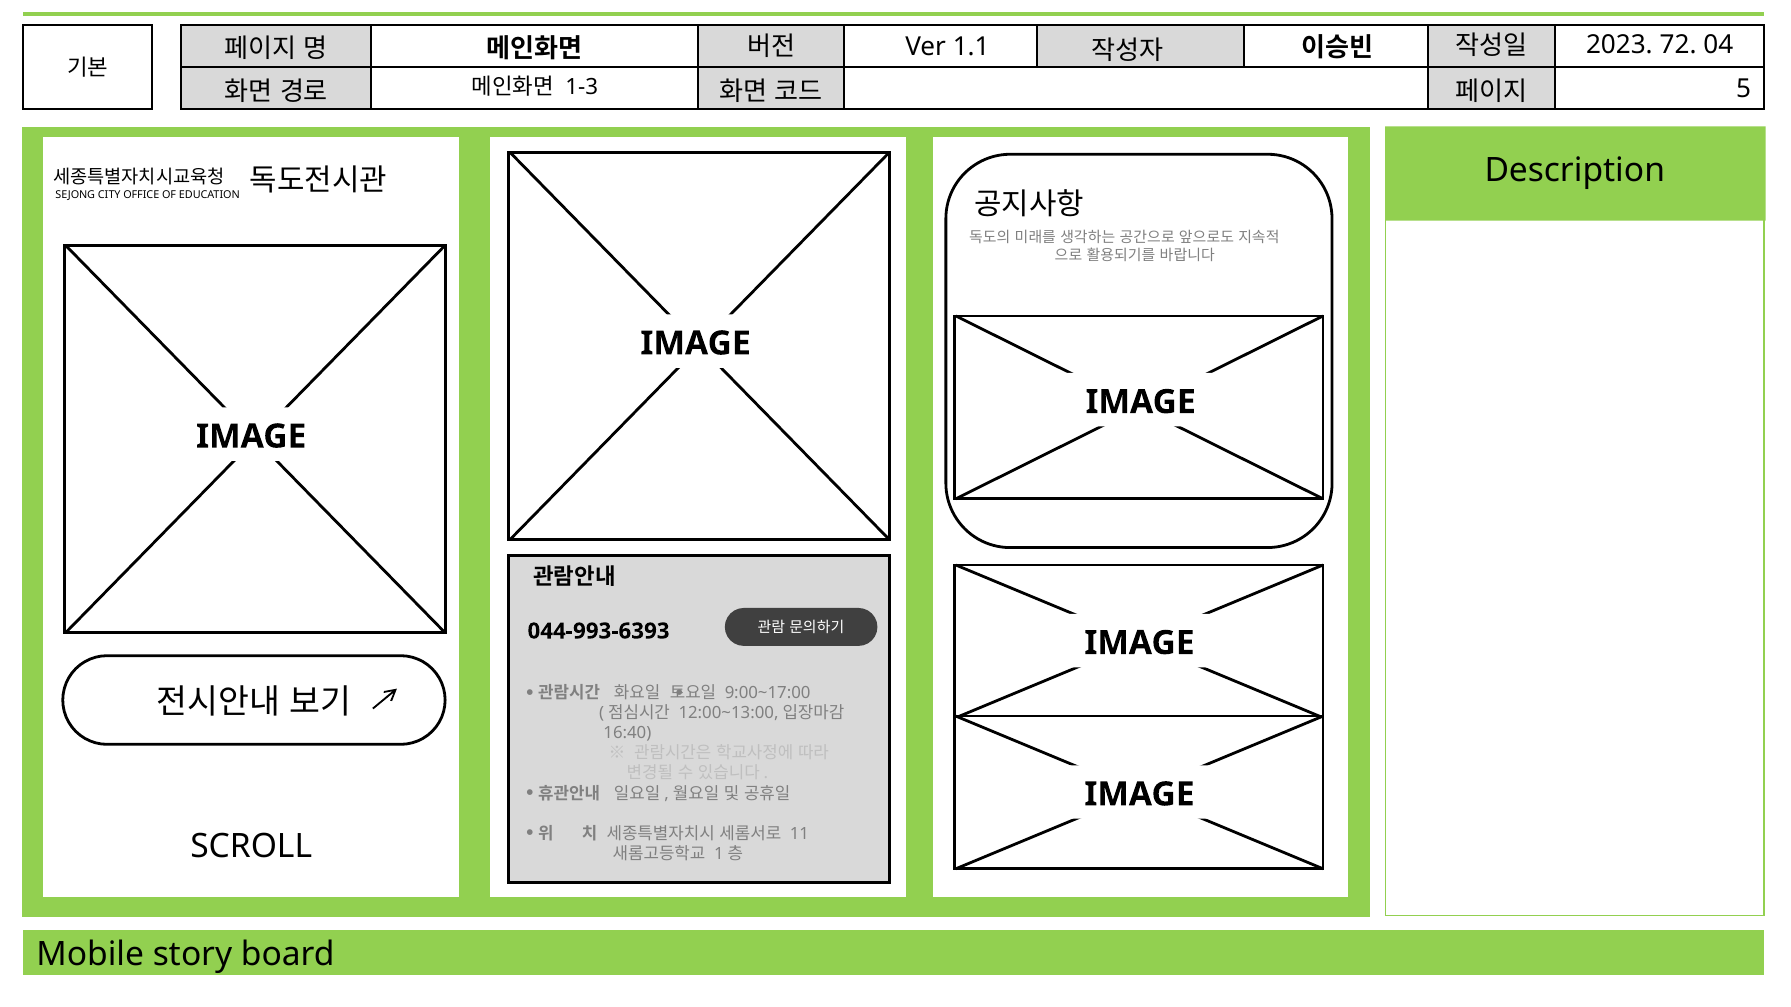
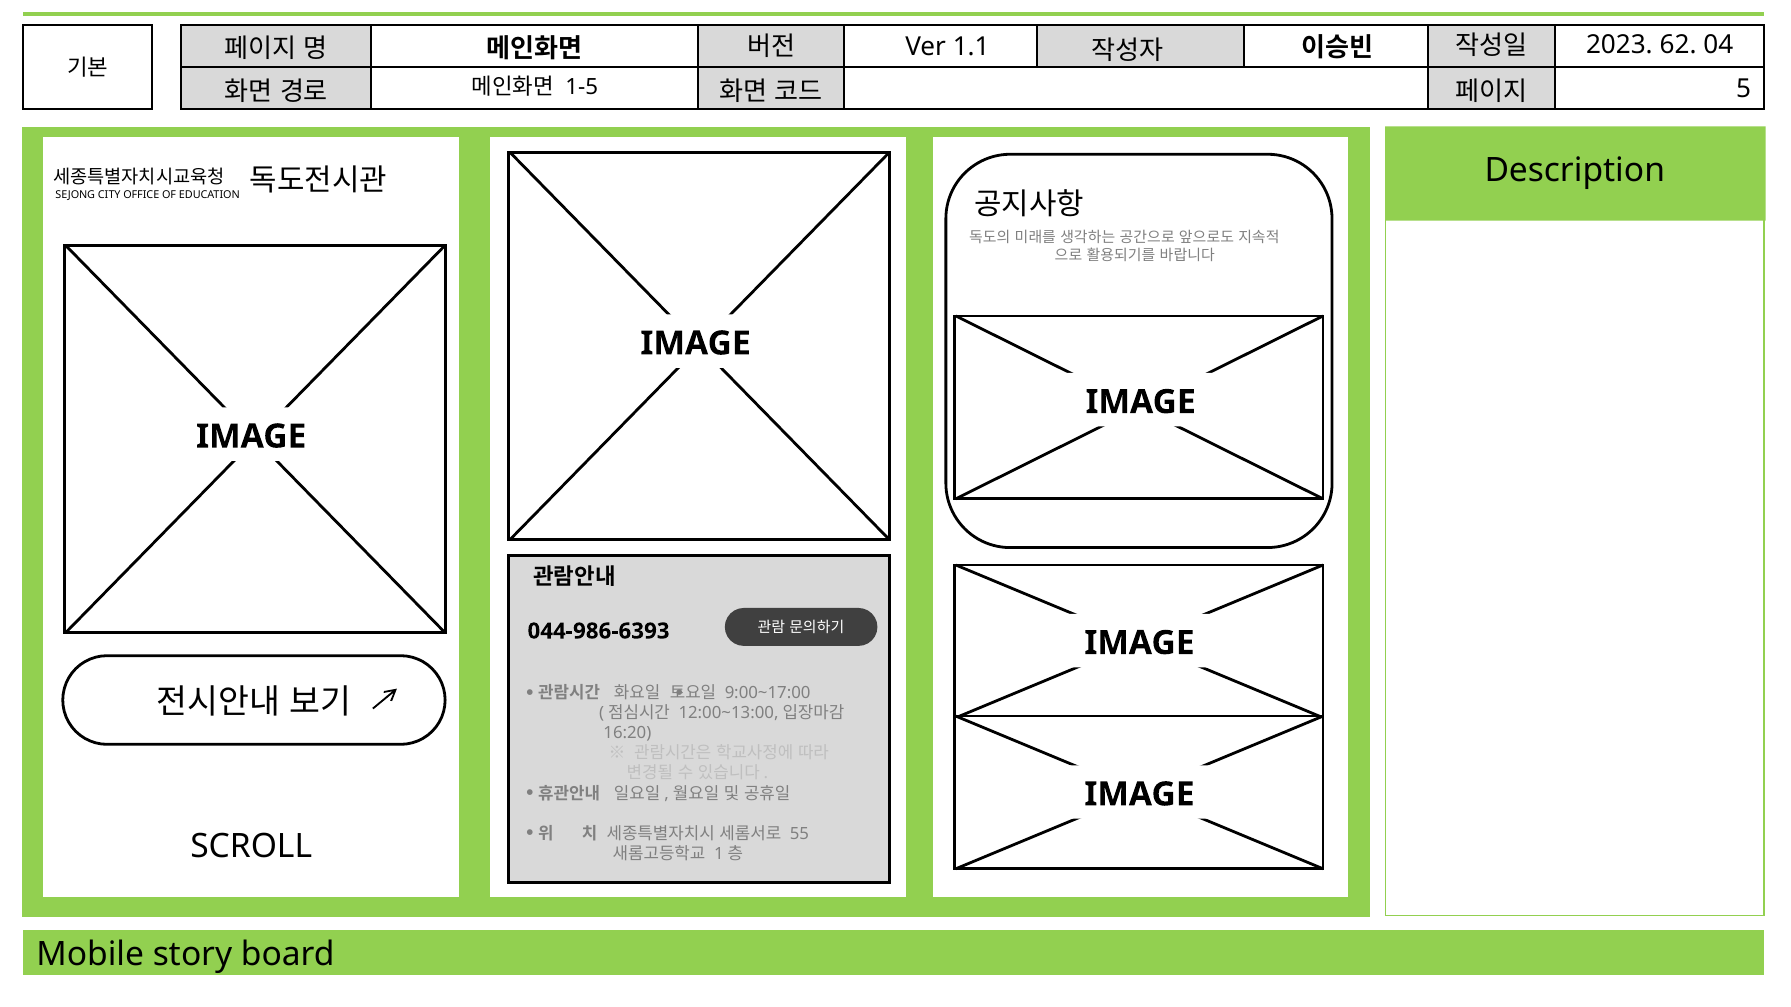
72: 72 -> 62 (1678, 45)
1-3: 1-3 -> 1-5 (582, 87)
044-993-6393: 044-993-6393 -> 044-986-6393 (599, 631)
16:40: 16:40 -> 16:20 (627, 733)
11: 11 -> 55 (799, 834)
